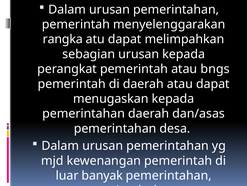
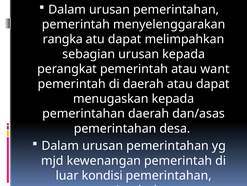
bngs: bngs -> want (215, 69)
banyak: banyak -> kondisi (102, 175)
